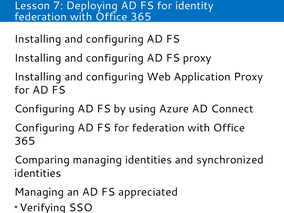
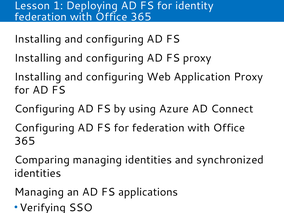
7: 7 -> 1 (58, 6)
appreciated: appreciated -> applications (148, 192)
